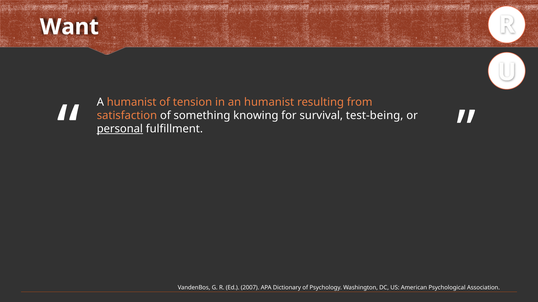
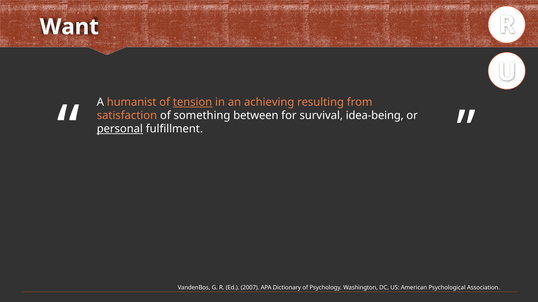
tension underline: none -> present (193, 102)
an humanist: humanist -> achieving (269, 102)
knowing: knowing -> between (256, 116)
test-being: test-being -> idea-being (375, 116)
